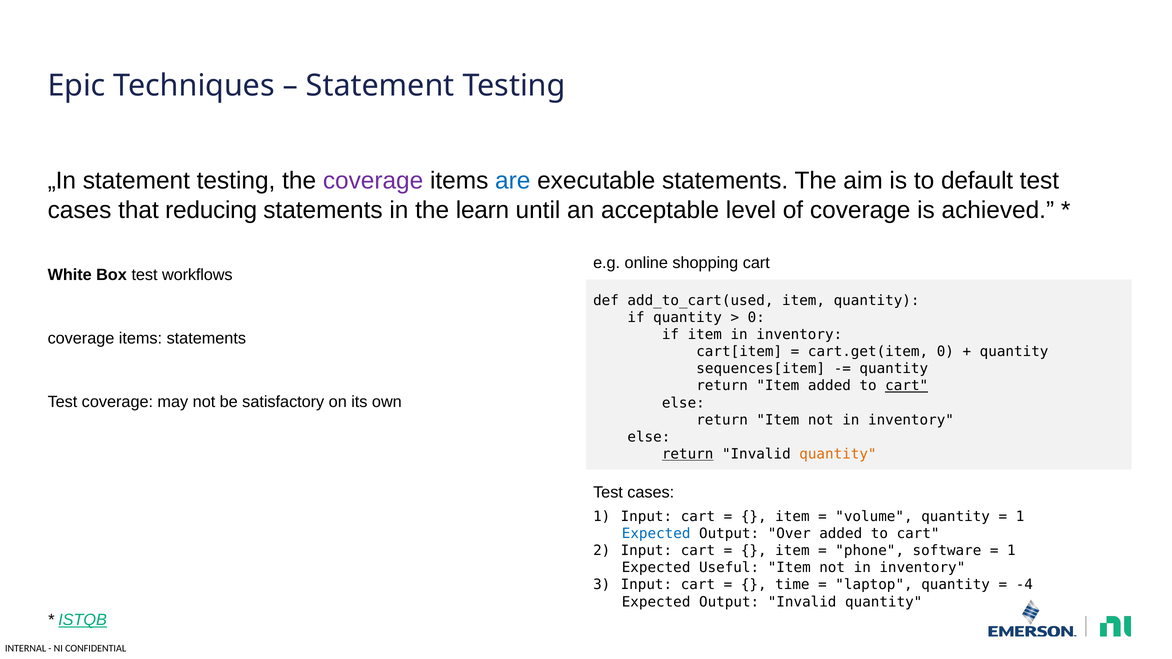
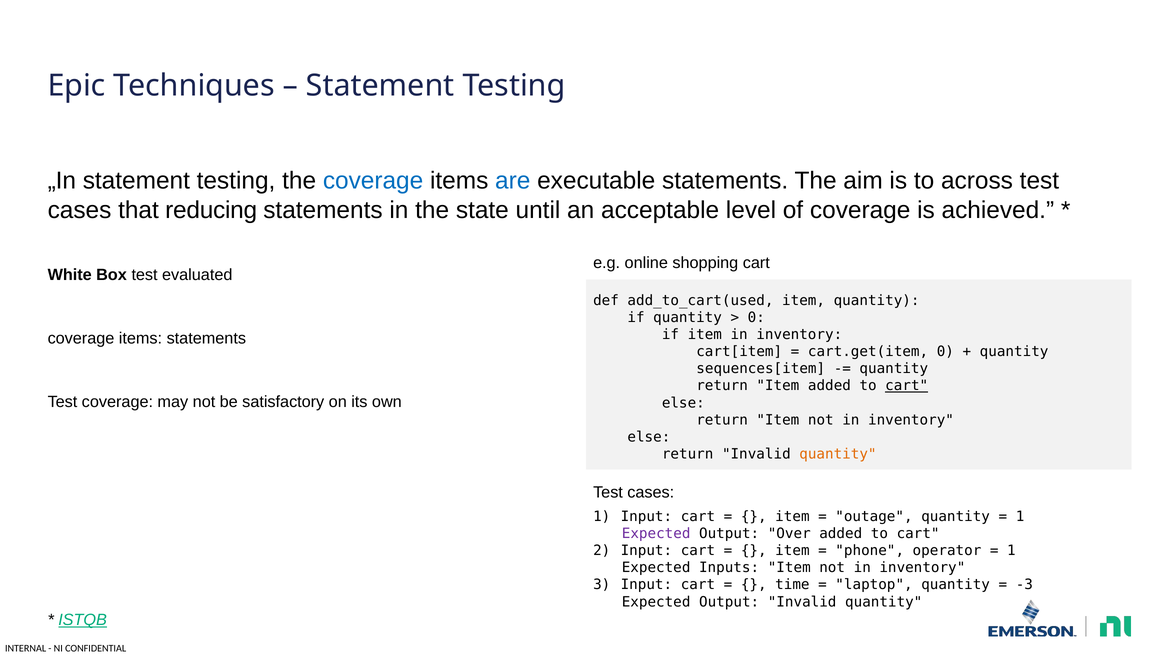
coverage colour: purple -> blue (373, 181)
default: default -> across (977, 181)
learn: learn -> state (482, 210)
workflows: workflows -> evaluated (197, 275)
return underline: present -> none (688, 454)
volume: volume -> outage (874, 517)
Expected colour: blue -> purple (656, 534)
software: software -> operator (947, 551)
Useful: Useful -> Inputs (729, 568)
-4: -4 -> -3 (1024, 585)
